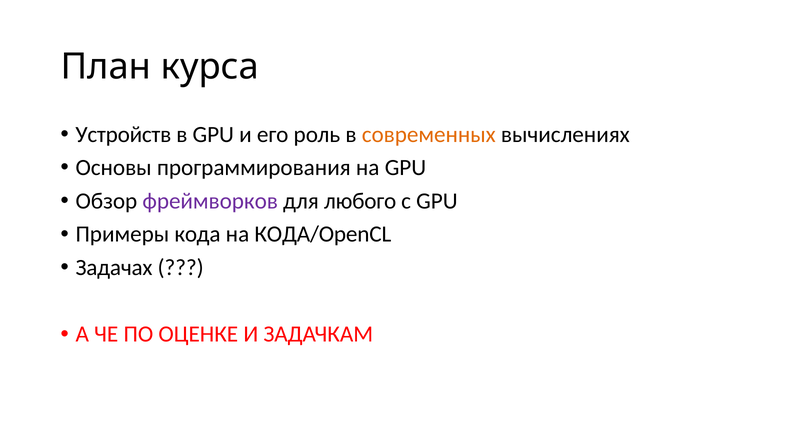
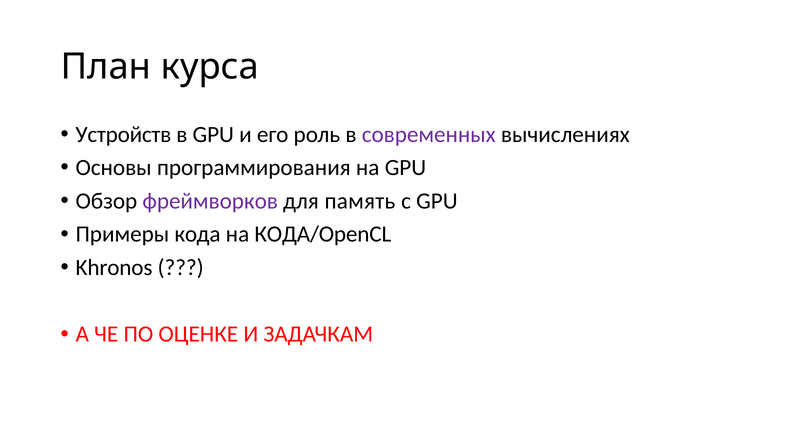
современных colour: orange -> purple (429, 134)
любого: любого -> память (360, 201)
Задачах: Задачах -> Khronos (114, 268)
